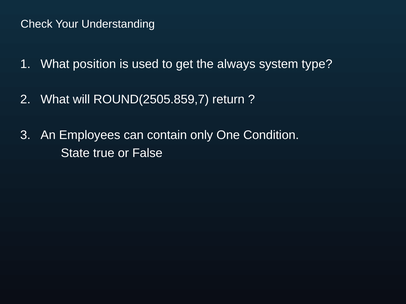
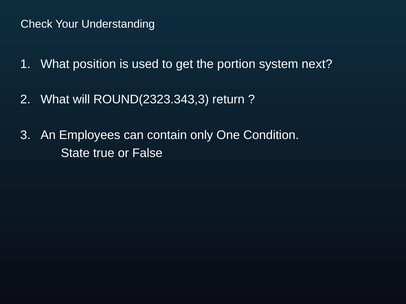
always: always -> portion (236, 64)
type: type -> next (317, 64)
ROUND(2505.859,7: ROUND(2505.859,7 -> ROUND(2323.343,3 (151, 100)
